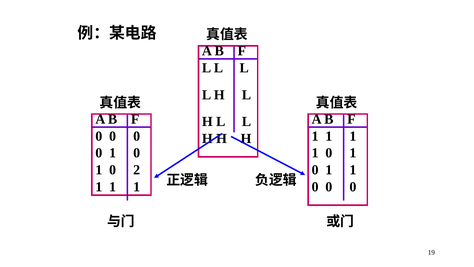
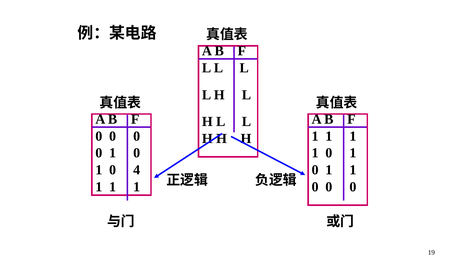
2: 2 -> 4 (137, 170)
